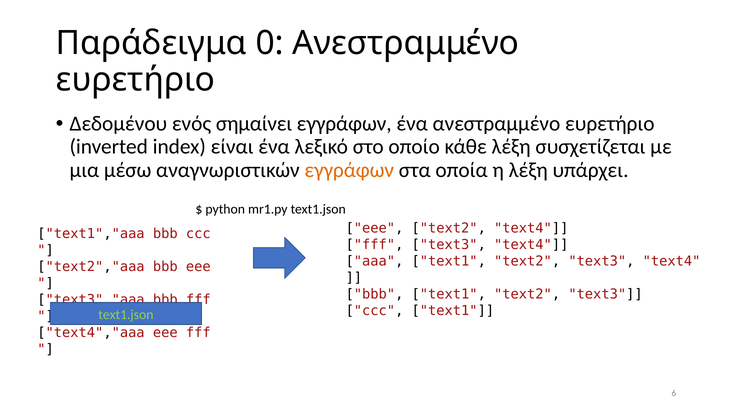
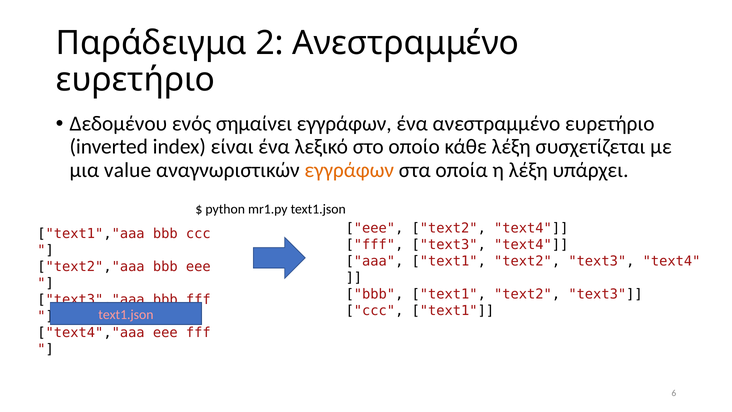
0: 0 -> 2 (270, 43)
μέσω: μέσω -> value (128, 170)
text1.json colour: light green -> pink (126, 314)
